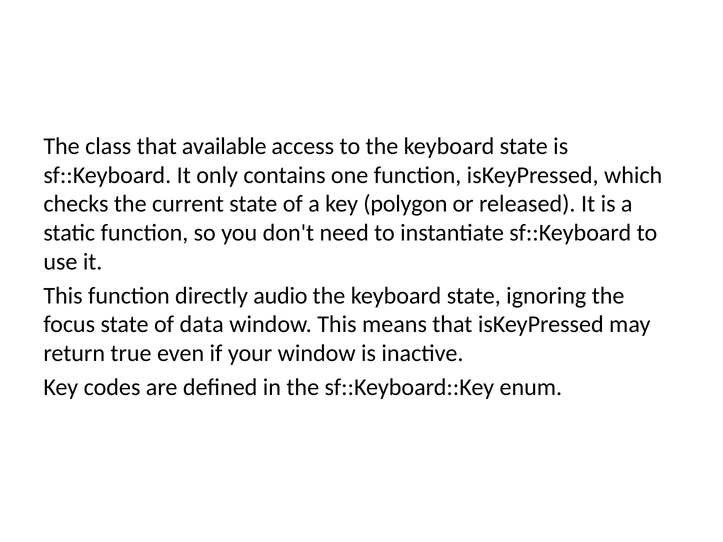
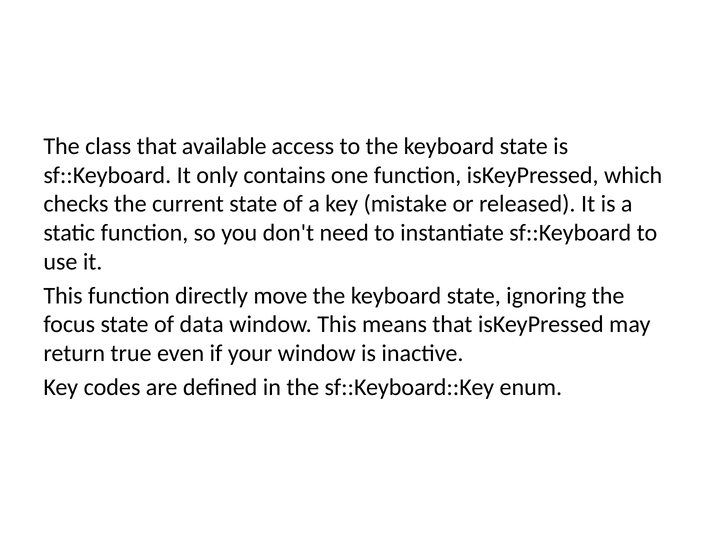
polygon: polygon -> mistake (405, 204)
audio: audio -> move (280, 296)
